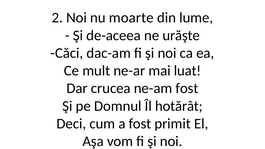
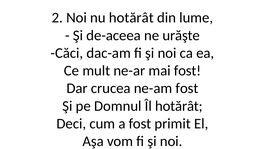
nu moarte: moarte -> hotărât (131, 18)
mai luat: luat -> fost (188, 71)
